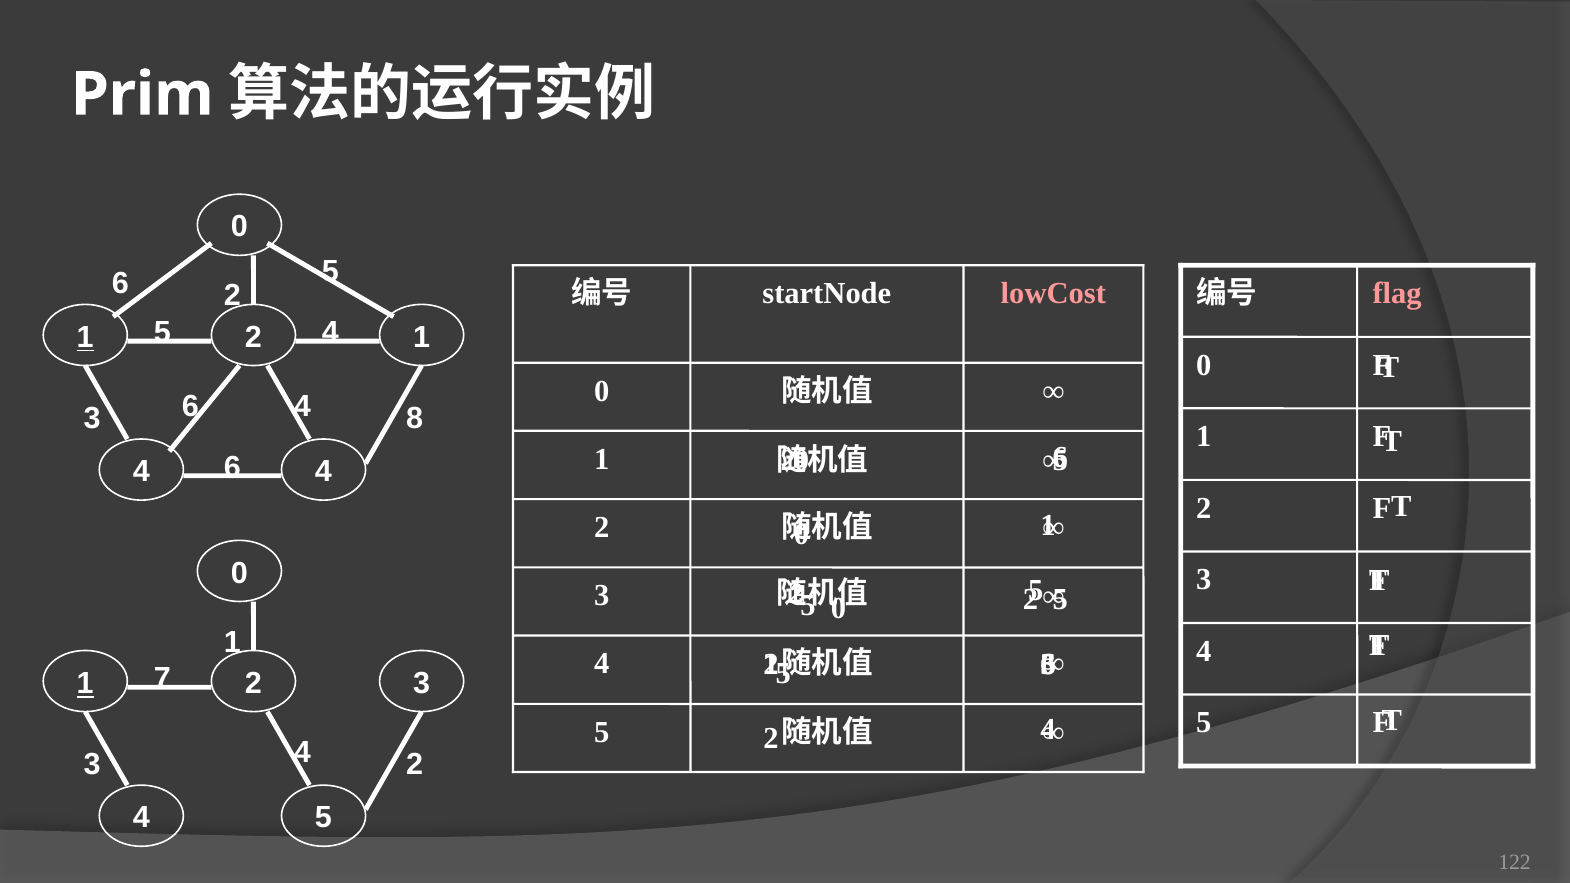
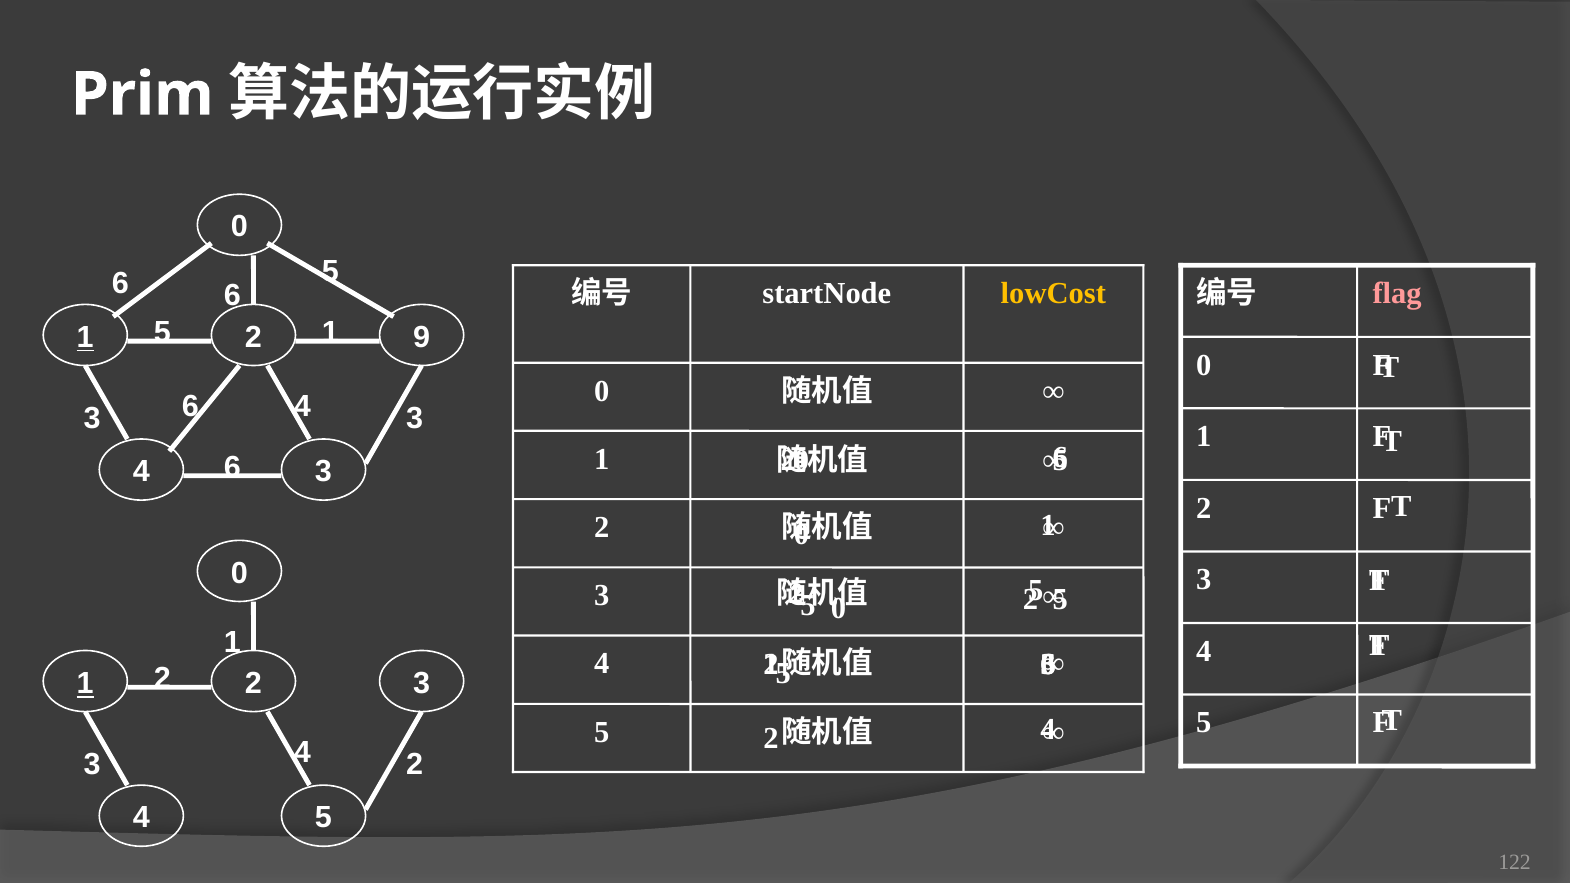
2: 2 -> 6 (232, 296)
lowCost colour: pink -> yellow (1053, 294)
4: 4 -> 1 (330, 333)
1: 1 -> 9 (422, 337)
3 4 8: 8 -> 3 (415, 418)
4: 4 -> 3 (323, 472)
1 7: 7 -> 2 (162, 679)
